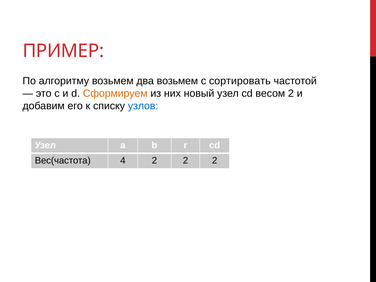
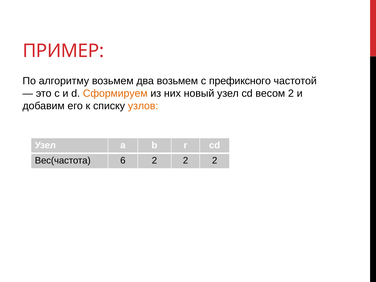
сортировать: сортировать -> префиксного (240, 81)
узлов colour: blue -> orange (143, 106)
4: 4 -> 6 (123, 161)
